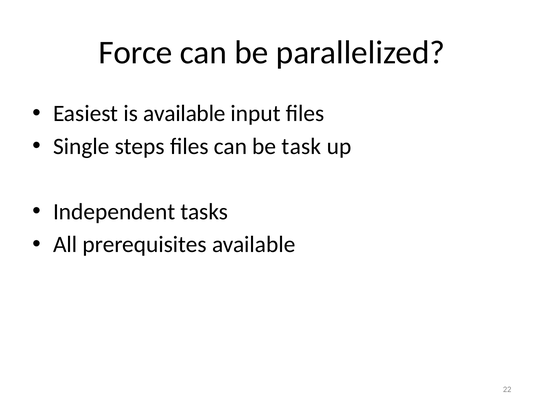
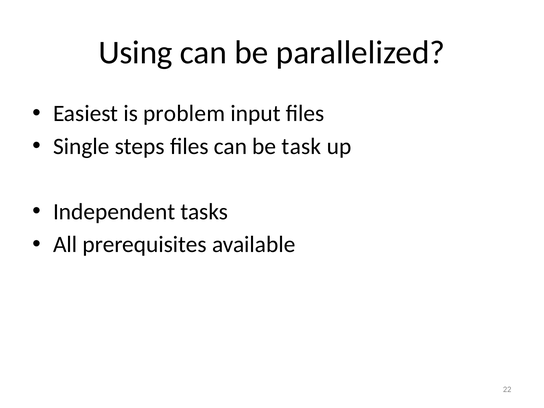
Force: Force -> Using (136, 53)
is available: available -> problem (184, 114)
